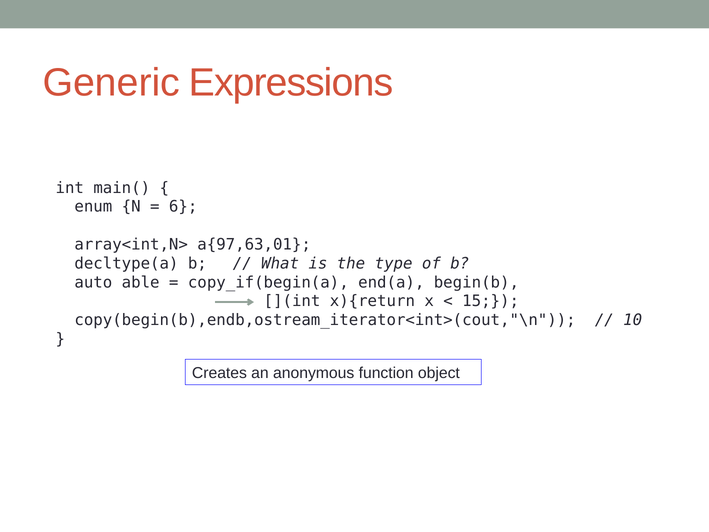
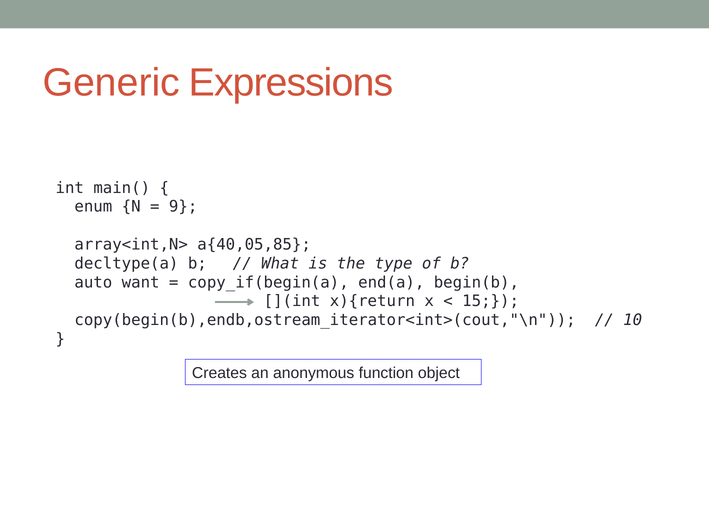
6: 6 -> 9 (183, 207)
a{97,63,01: a{97,63,01 -> a{40,05,85 (254, 244)
able: able -> want (141, 282)
